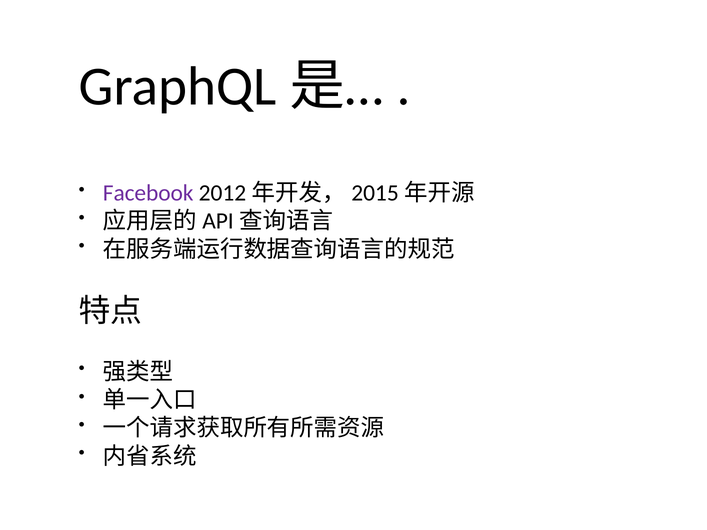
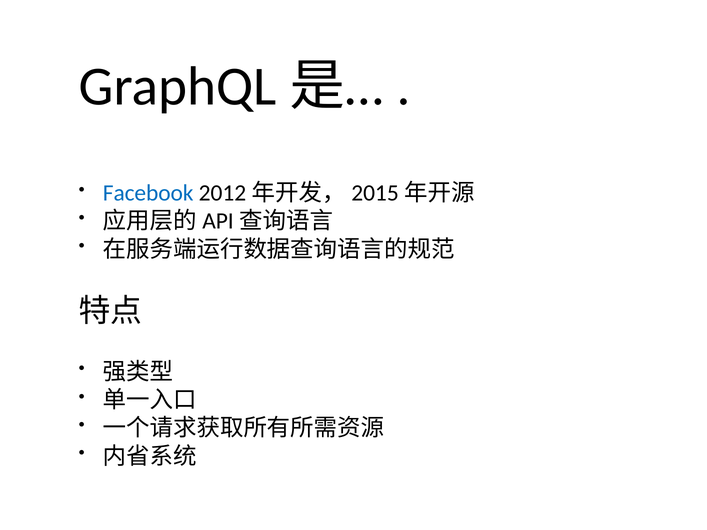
Facebook colour: purple -> blue (148, 193)
